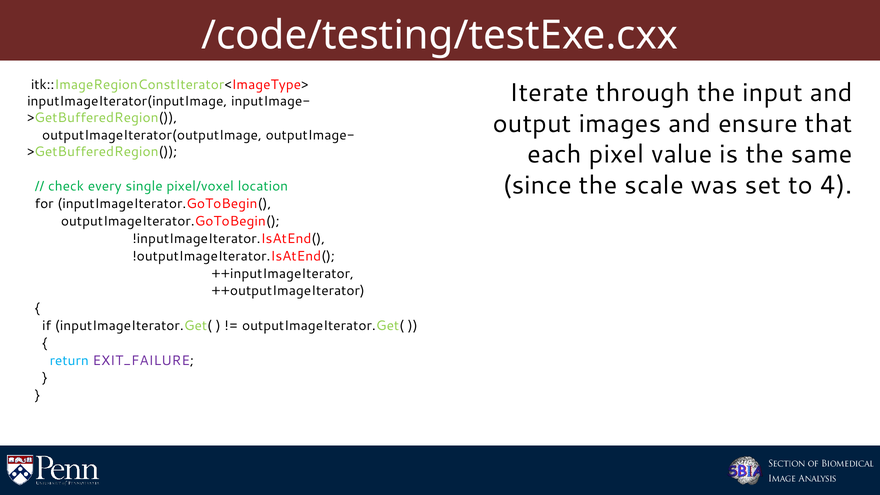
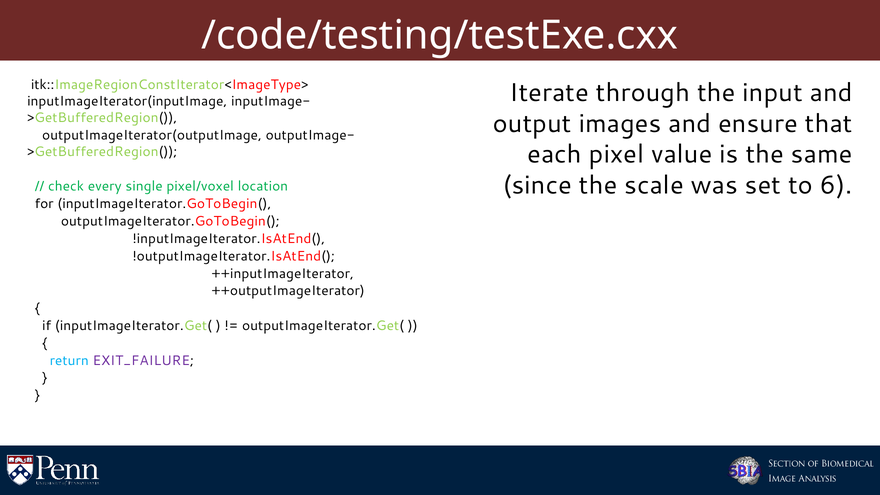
4: 4 -> 6 (836, 185)
